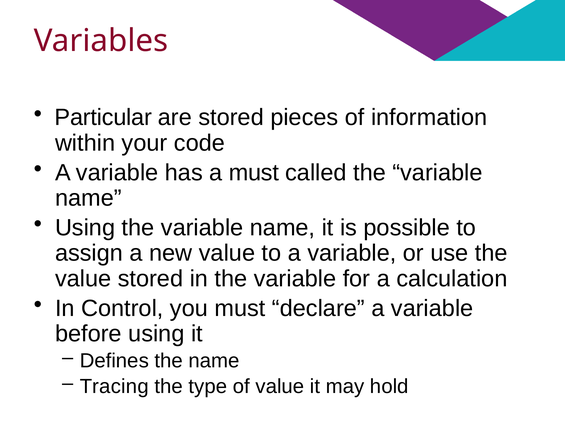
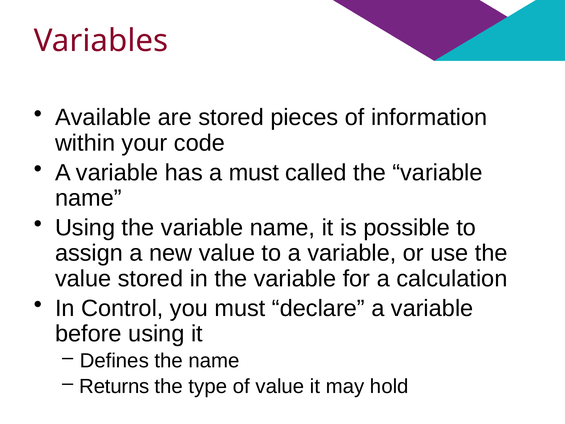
Particular: Particular -> Available (103, 117)
Tracing: Tracing -> Returns (114, 386)
